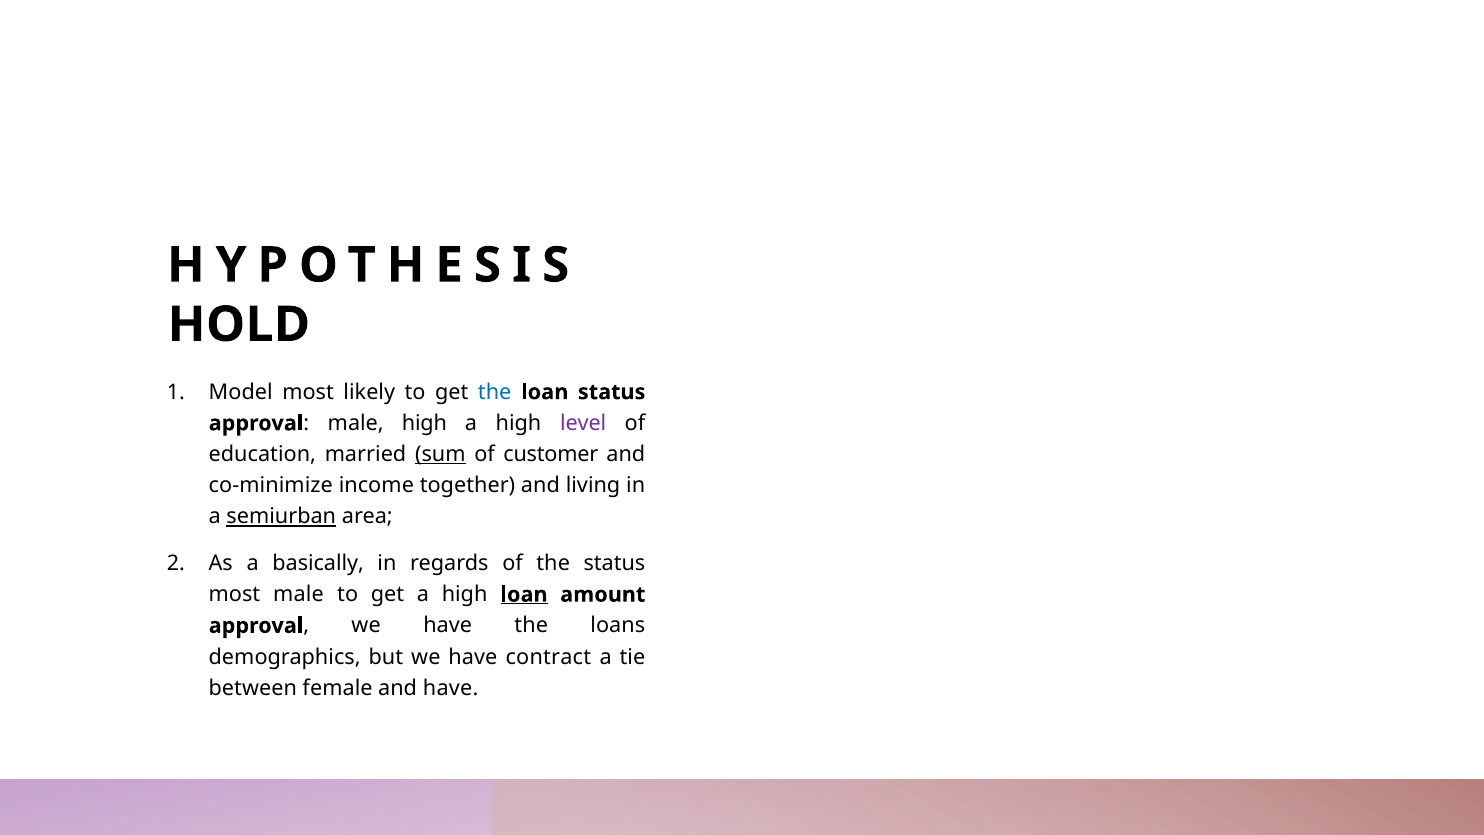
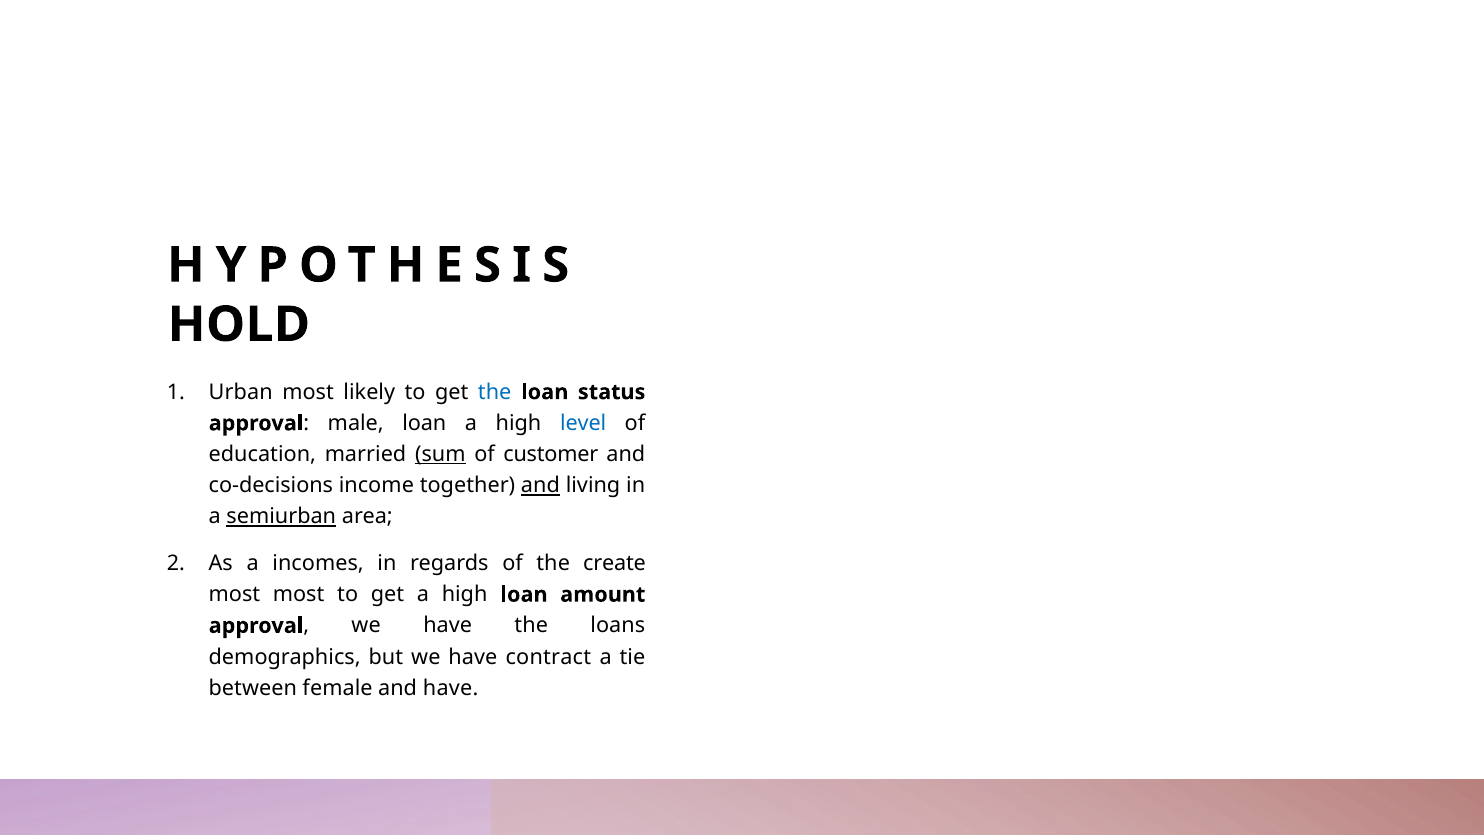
Model: Model -> Urban (241, 392)
male high: high -> loan (424, 423)
level colour: purple -> blue (583, 423)
co-minimize: co-minimize -> co-decisions (271, 485)
and underline: none -> present (540, 485)
basically: basically -> incomes (318, 563)
the status: status -> create (615, 563)
most male: male -> most (299, 594)
loan underline: present -> none (524, 594)
